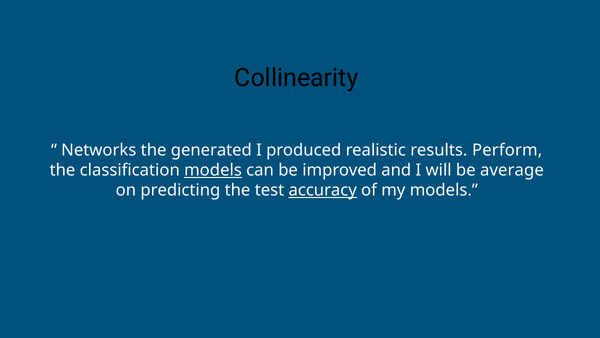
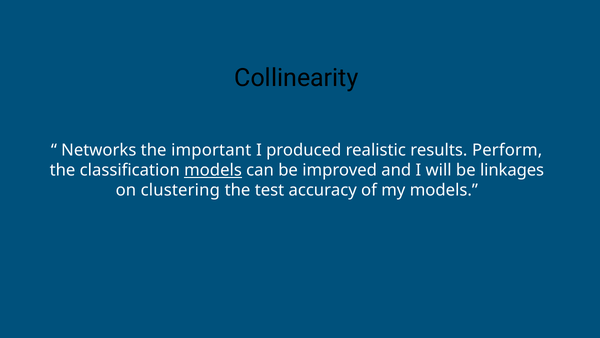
generated: generated -> important (211, 150)
average: average -> linkages (512, 170)
predicting: predicting -> clustering (180, 190)
accuracy underline: present -> none (323, 190)
